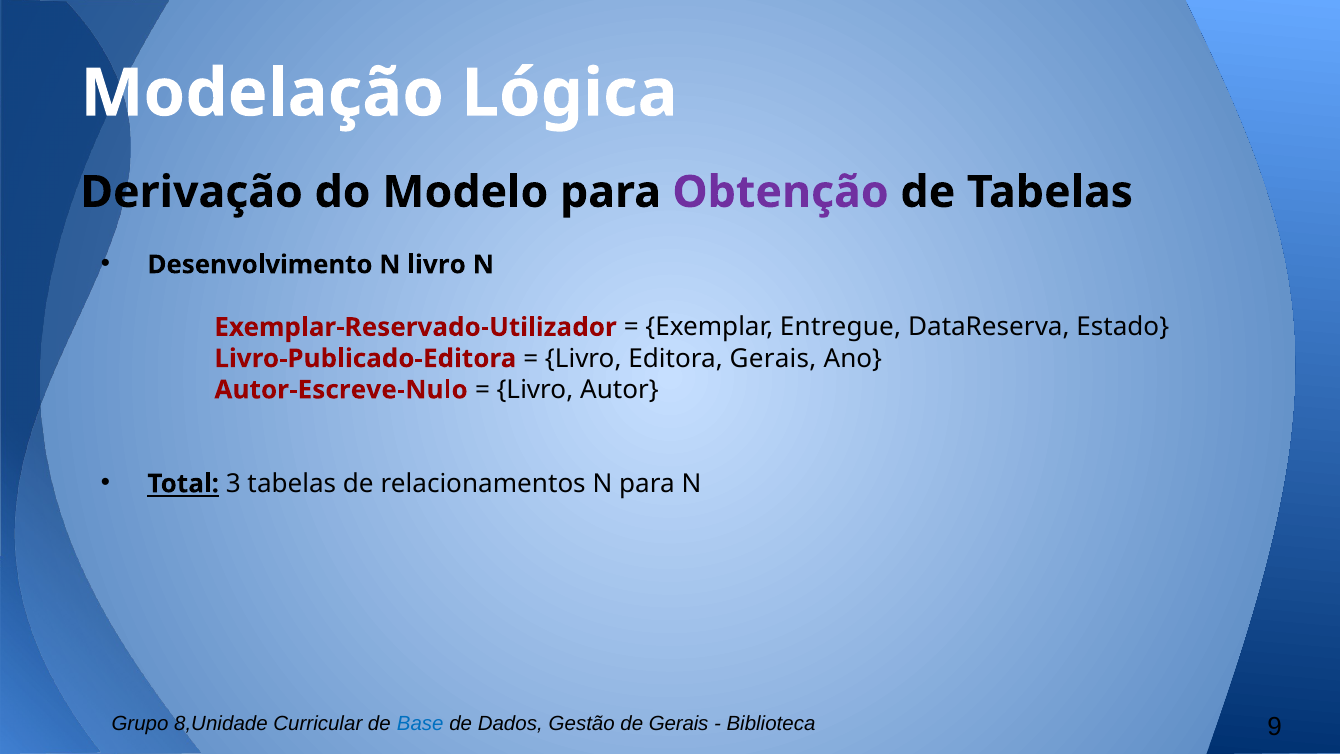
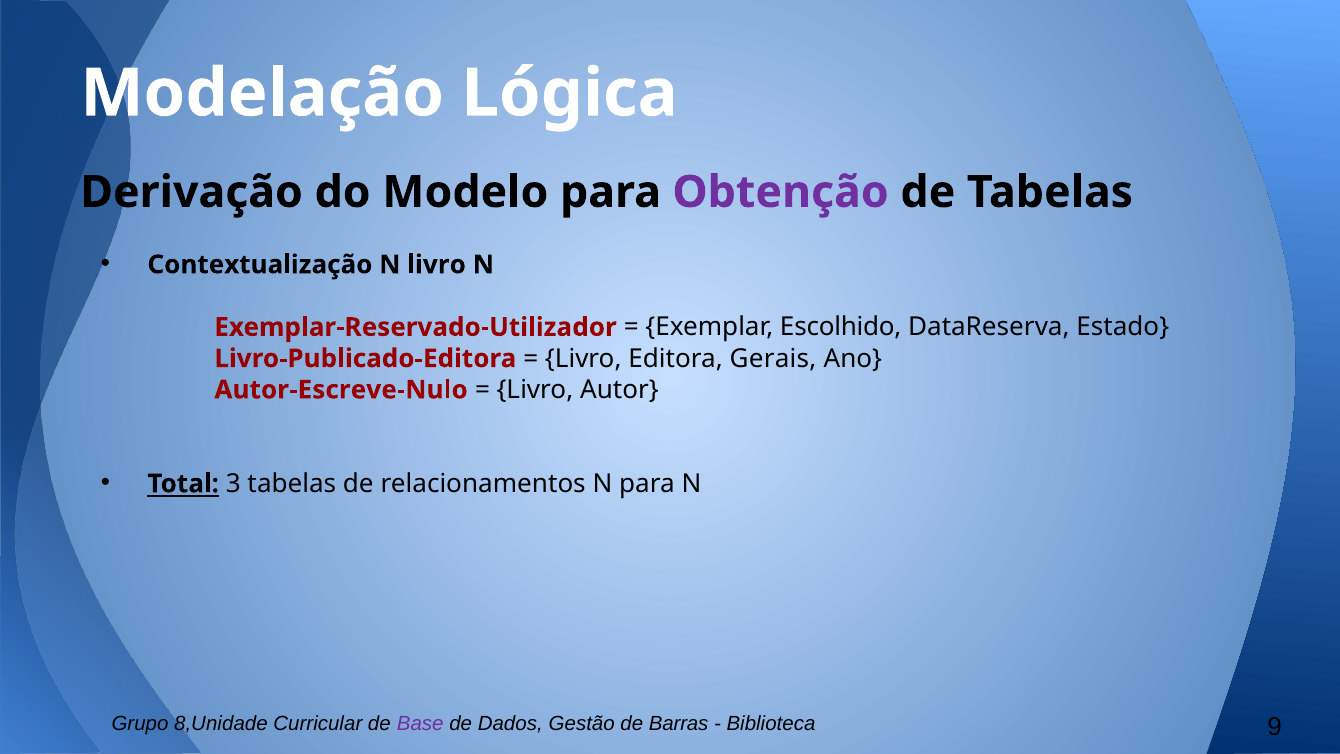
Desenvolvimento: Desenvolvimento -> Contextualização (260, 265)
Entregue: Entregue -> Escolhido (841, 327)
Base colour: blue -> purple (420, 723)
de Gerais: Gerais -> Barras (679, 723)
